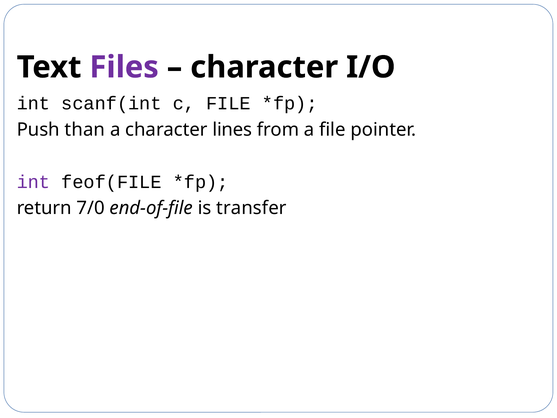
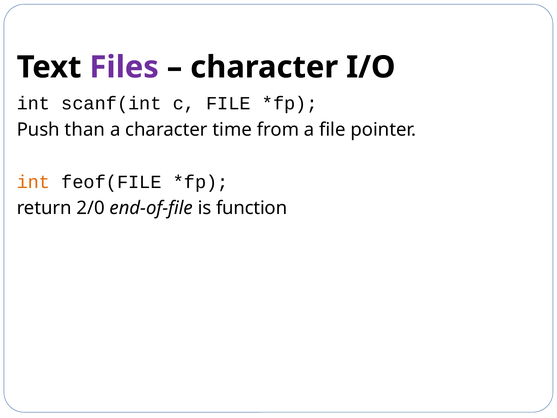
lines: lines -> time (232, 130)
int colour: purple -> orange (33, 182)
7/0: 7/0 -> 2/0 (91, 208)
transfer: transfer -> function (252, 208)
